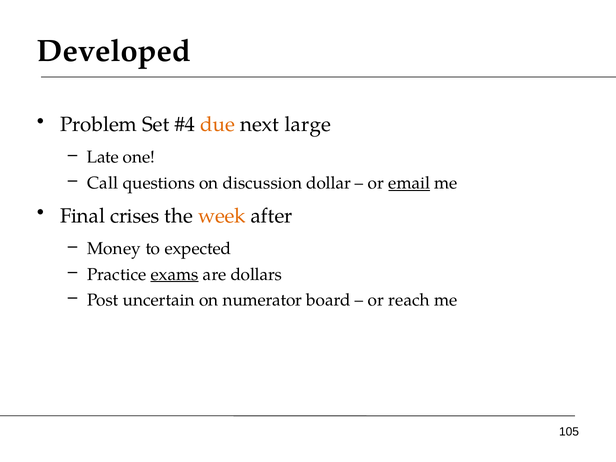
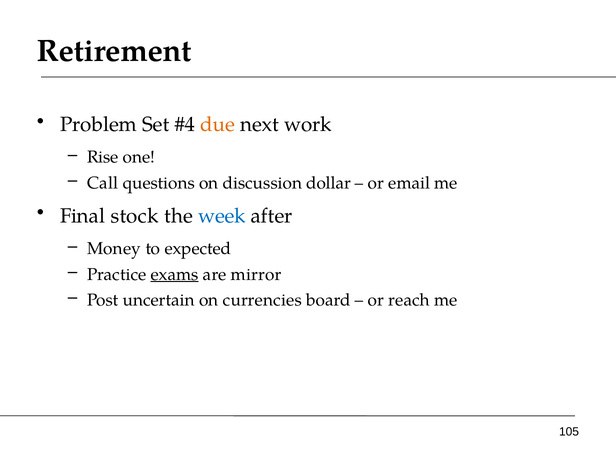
Developed: Developed -> Retirement (114, 51)
large: large -> work (308, 125)
Late: Late -> Rise (103, 157)
email underline: present -> none (409, 183)
crises: crises -> stock (135, 216)
week colour: orange -> blue (222, 216)
dollars: dollars -> mirror (256, 274)
numerator: numerator -> currencies (262, 300)
